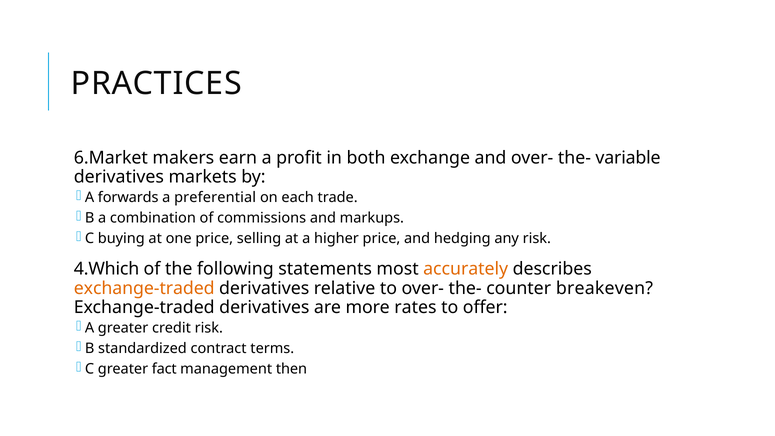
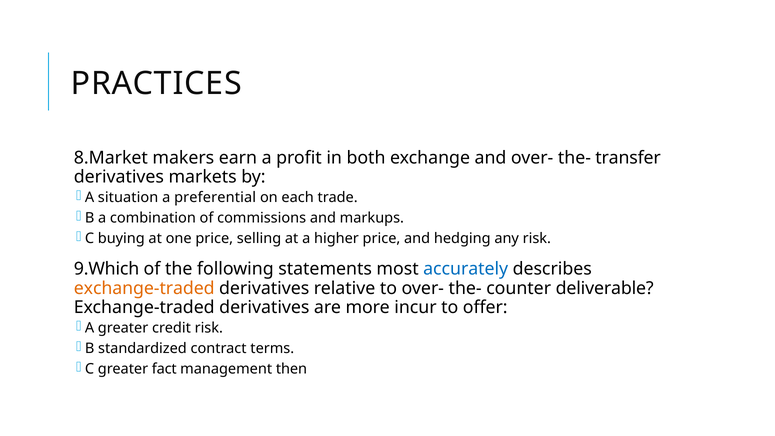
6.Market: 6.Market -> 8.Market (111, 158)
variable: variable -> transfer (628, 158)
forwards: forwards -> situation (128, 198)
4.Which: 4.Which -> 9.Which (107, 269)
accurately colour: orange -> blue (466, 269)
breakeven: breakeven -> deliverable (605, 288)
rates: rates -> incur (415, 307)
